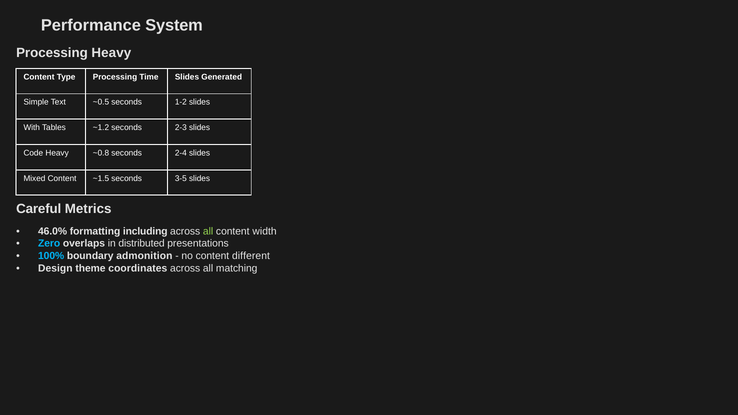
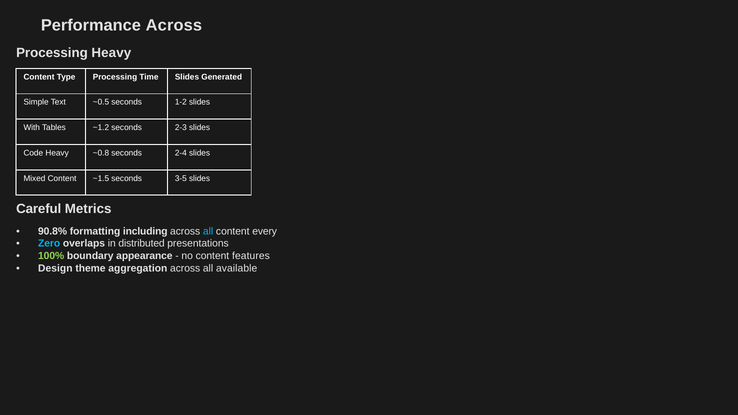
Performance System: System -> Across (174, 26)
46.0%: 46.0% -> 90.8% (53, 231)
all colour: light green -> light blue (208, 231)
width: width -> every (265, 231)
100% colour: light blue -> light green (51, 256)
admonition: admonition -> appearance (144, 256)
different: different -> features (251, 256)
coordinates: coordinates -> aggregation (138, 268)
matching: matching -> available (237, 268)
